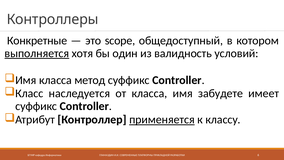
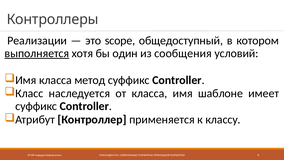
Конкретные: Конкретные -> Реализации (37, 40)
валидность: валидность -> сообщения (183, 53)
забудете: забудете -> шаблоне (221, 93)
применяется underline: present -> none (162, 119)
